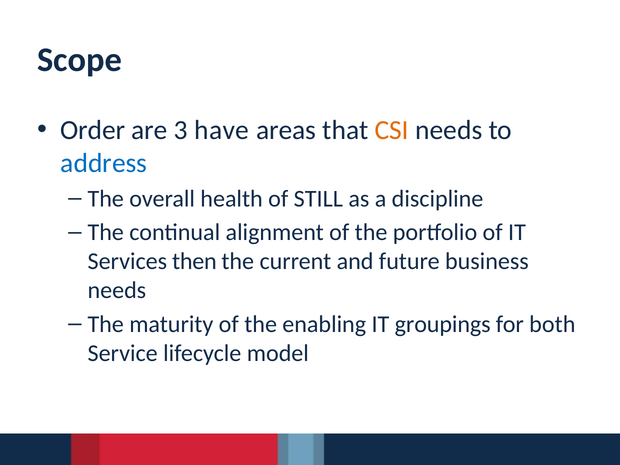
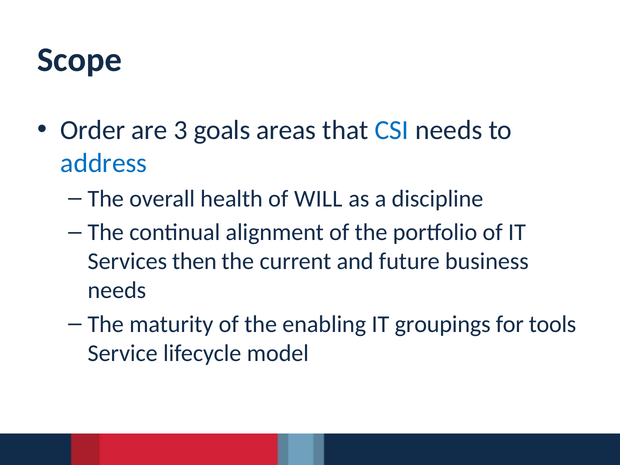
have: have -> goals (222, 130)
CSI colour: orange -> blue (392, 130)
STILL: STILL -> WILL (318, 199)
both: both -> tools (553, 324)
